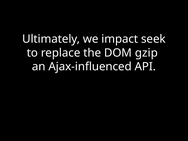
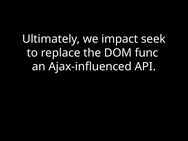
gzip: gzip -> func (146, 53)
